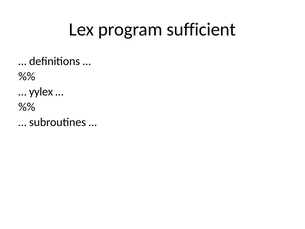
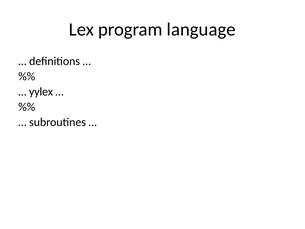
sufficient: sufficient -> language (201, 30)
